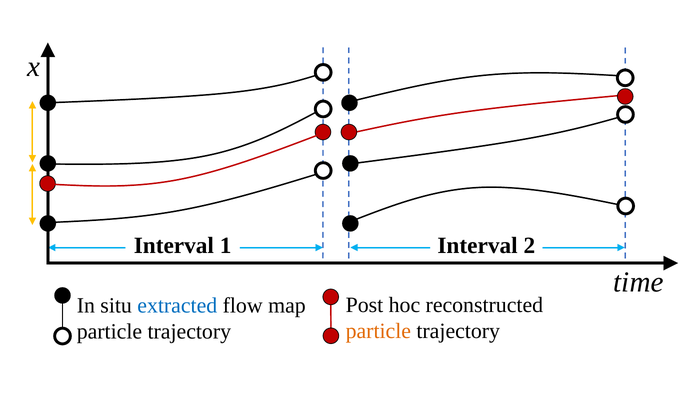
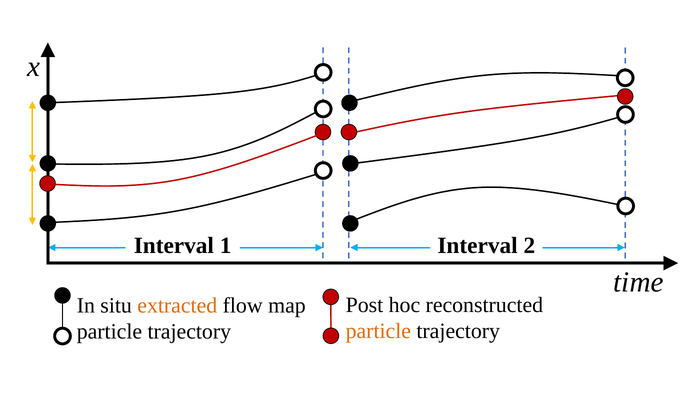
extracted colour: blue -> orange (177, 306)
